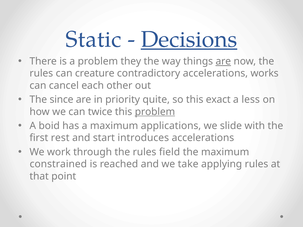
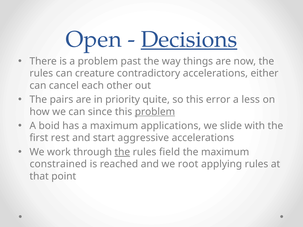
Static: Static -> Open (94, 39)
they: they -> past (131, 61)
are underline: present -> none (223, 61)
works: works -> either (265, 73)
since: since -> pairs (61, 100)
exact: exact -> error (218, 100)
twice: twice -> since (100, 112)
introduces: introduces -> aggressive (143, 138)
the underline: none -> present (122, 152)
take: take -> root (188, 164)
